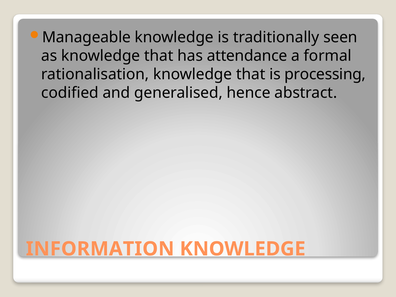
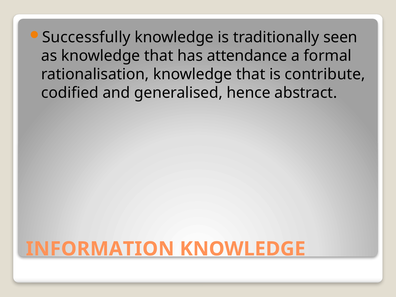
Manageable: Manageable -> Successfully (86, 37)
processing: processing -> contribute (325, 74)
